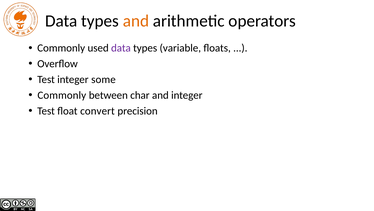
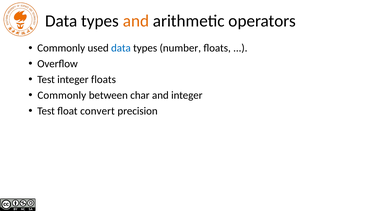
data colour: purple -> blue (121, 48)
variable: variable -> number (180, 48)
integer some: some -> floats (103, 79)
